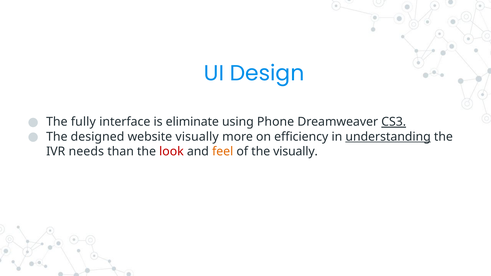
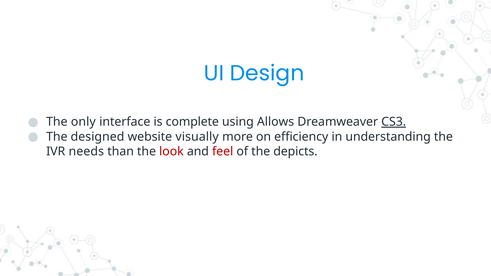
fully: fully -> only (83, 122)
eliminate: eliminate -> complete (192, 122)
Phone: Phone -> Allows (276, 122)
understanding underline: present -> none (388, 137)
feel colour: orange -> red (223, 151)
the visually: visually -> depicts (295, 151)
